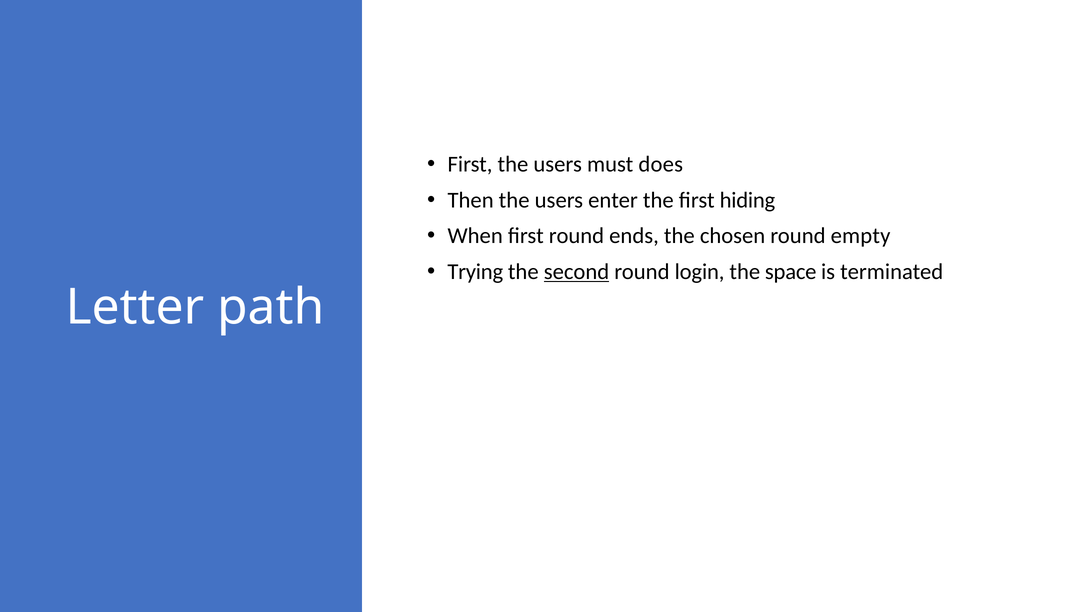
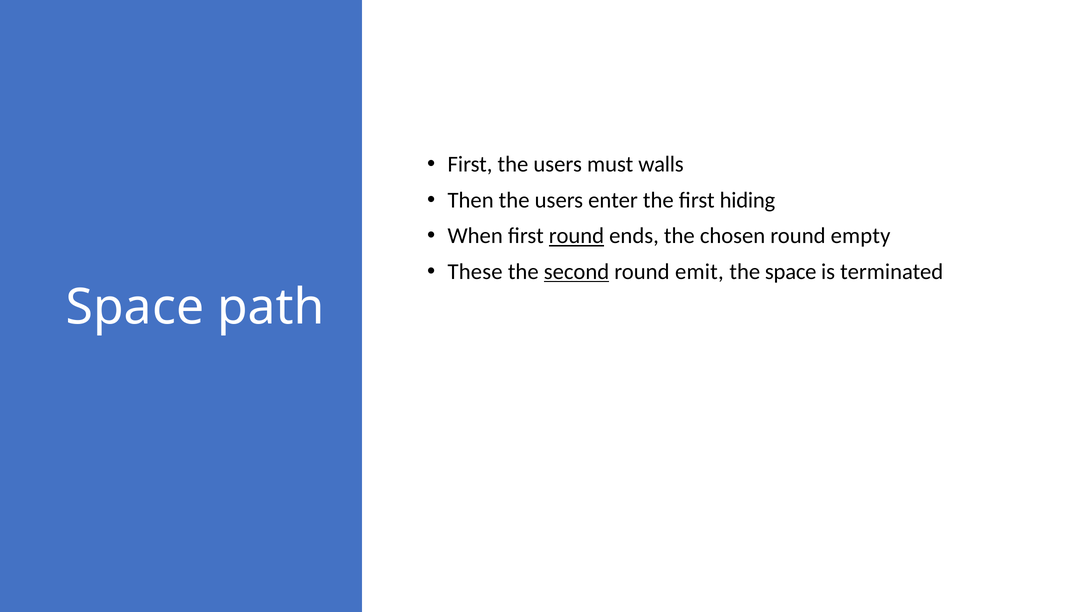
does: does -> walls (661, 164)
round underline: none -> present (576, 236)
Trying: Trying -> These (475, 272)
login: login -> emit (699, 272)
Letter: Letter -> Space (135, 307)
